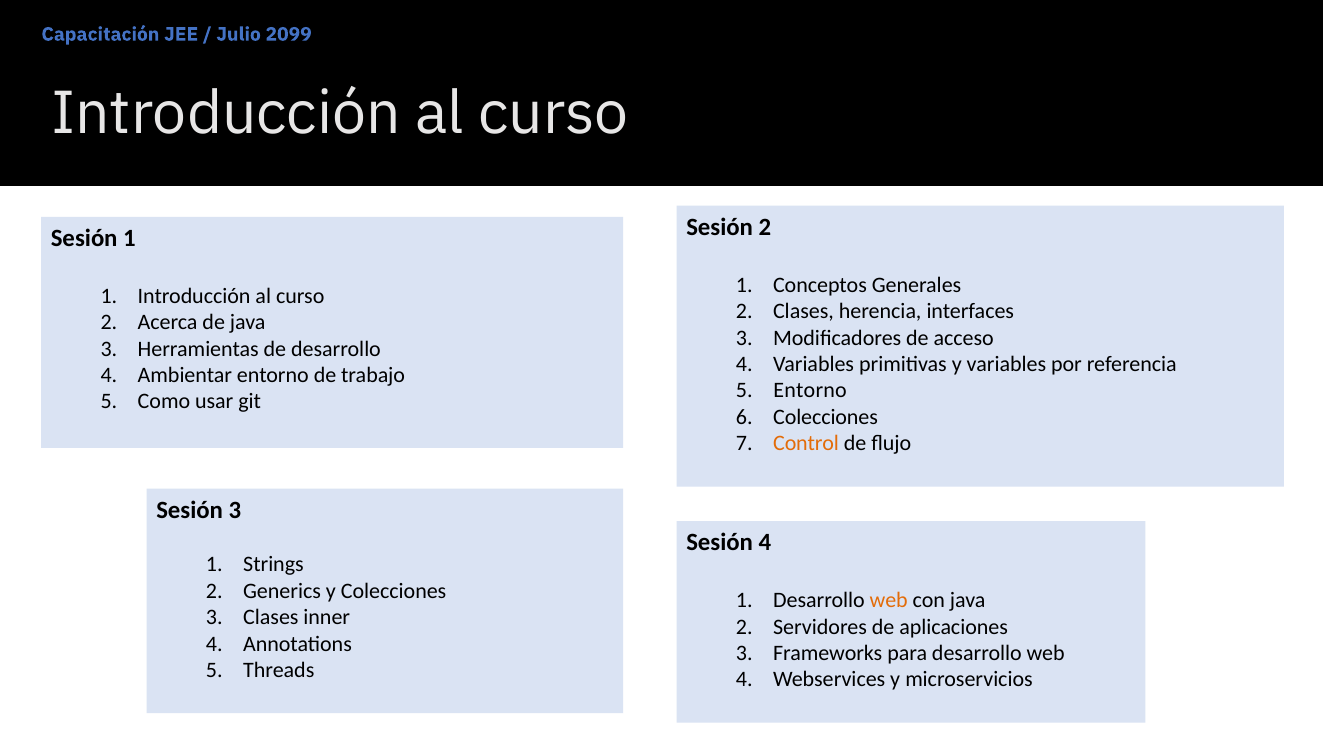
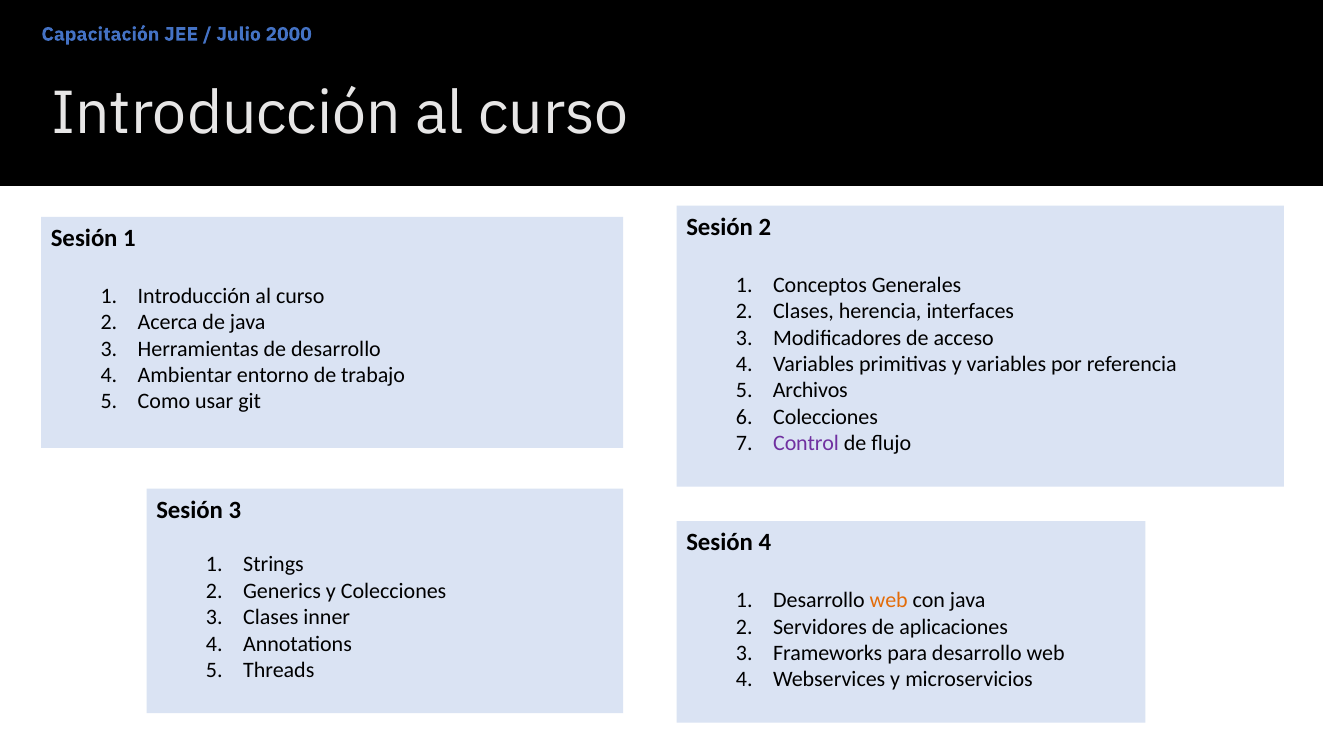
2099: 2099 -> 2000 (289, 34)
Entorno: Entorno -> Archivos (810, 391)
Control colour: orange -> purple (806, 444)
